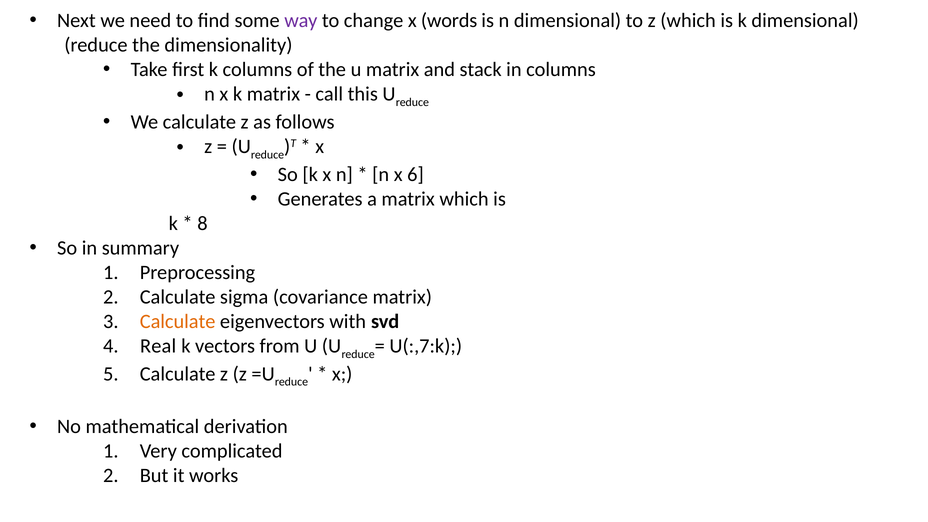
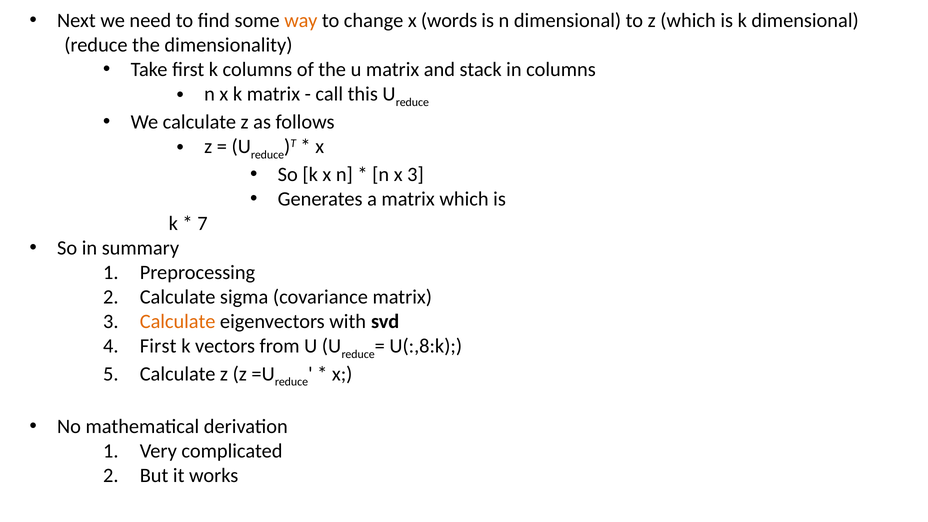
way colour: purple -> orange (301, 21)
x 6: 6 -> 3 (416, 175)
8: 8 -> 7 (202, 224)
Real: Real -> First (158, 346)
U(:,7:k: U(:,7:k -> U(:,8:k (426, 346)
